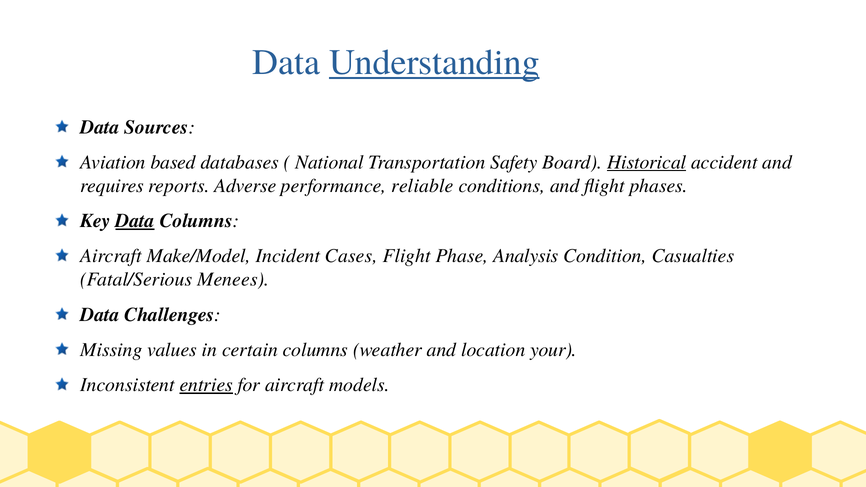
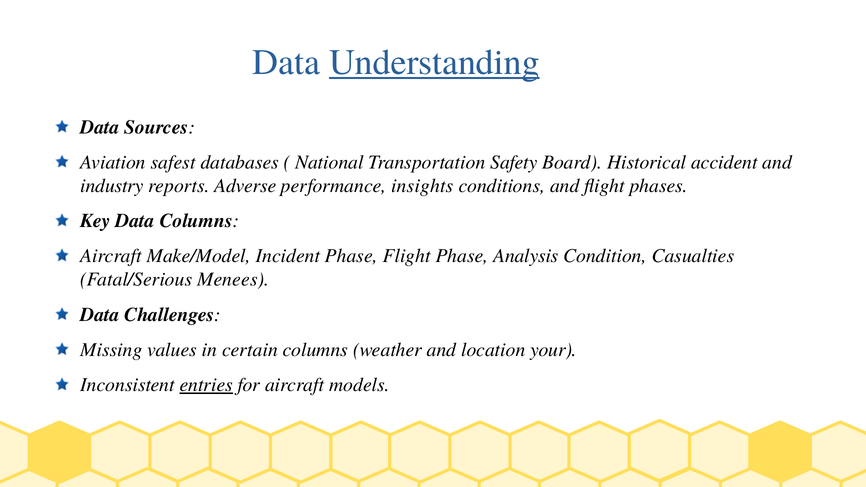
based: based -> safest (173, 162)
Historical underline: present -> none (647, 162)
requires: requires -> industry (112, 186)
reliable: reliable -> insights (422, 186)
Data underline: present -> none (135, 221)
Incident Cases: Cases -> Phase (351, 256)
